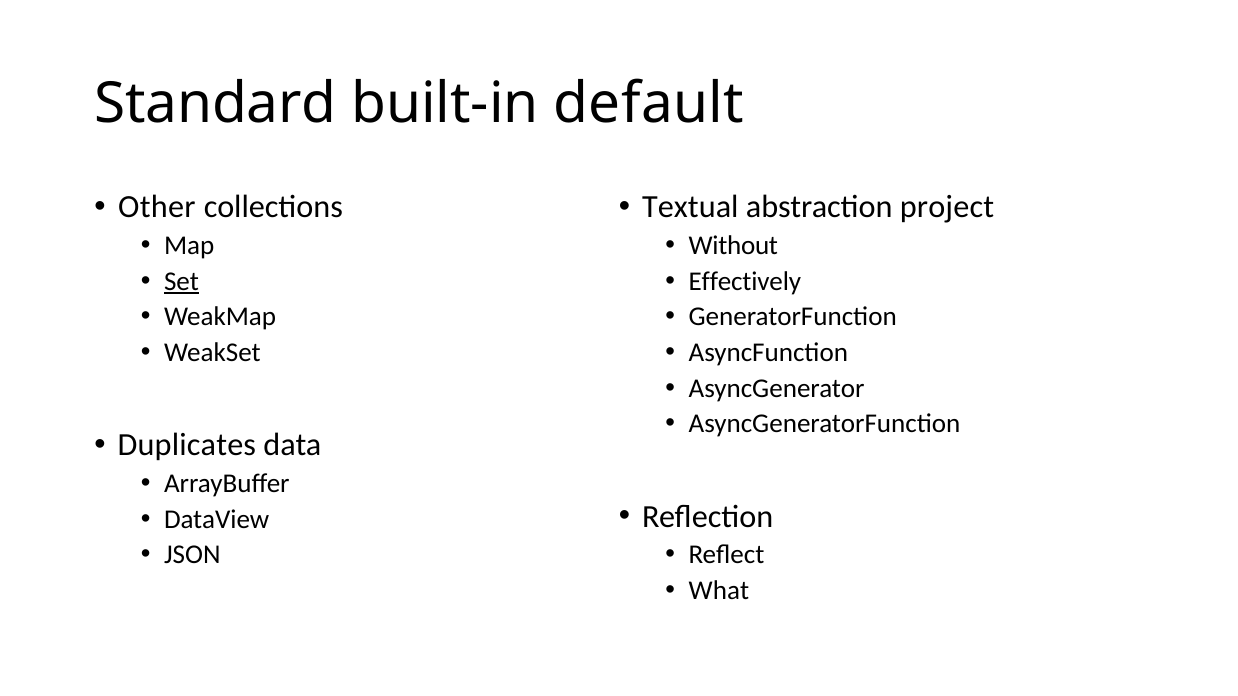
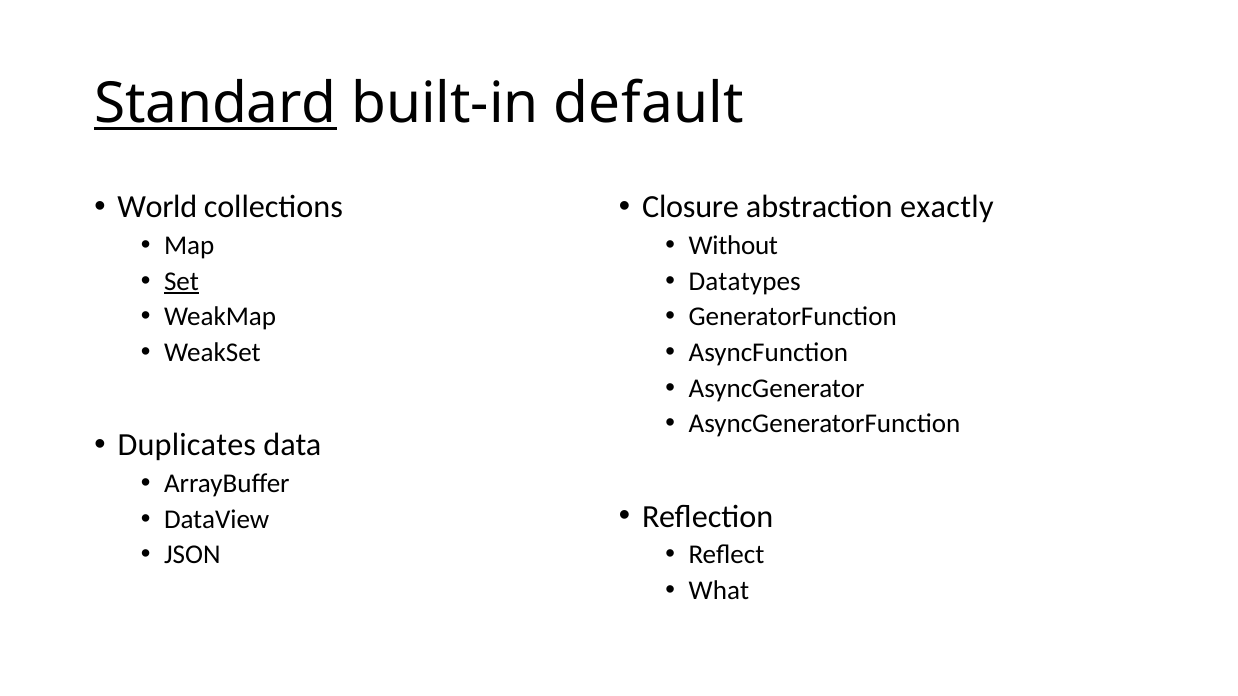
Standard underline: none -> present (216, 104)
Other: Other -> World (157, 207)
Textual: Textual -> Closure (691, 207)
project: project -> exactly (947, 207)
Effectively: Effectively -> Datatypes (745, 281)
